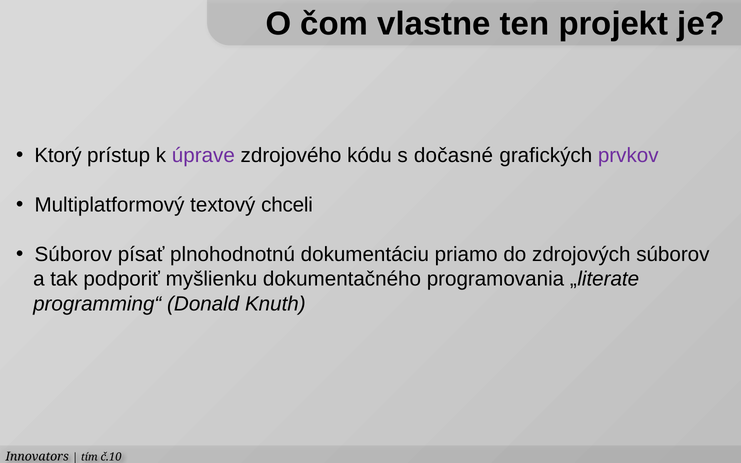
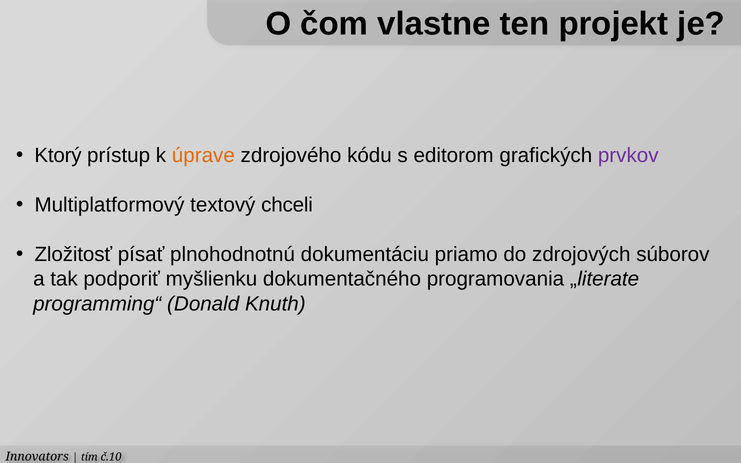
úprave colour: purple -> orange (203, 156)
dočasné: dočasné -> editorom (454, 156)
Súborov: Súborov -> Zložitosť (73, 254)
